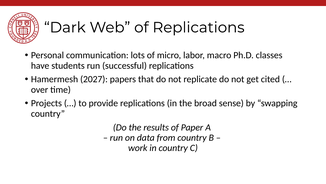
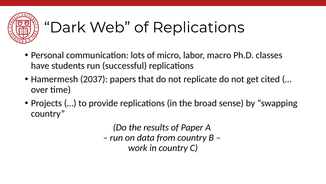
2027: 2027 -> 2037 (94, 79)
